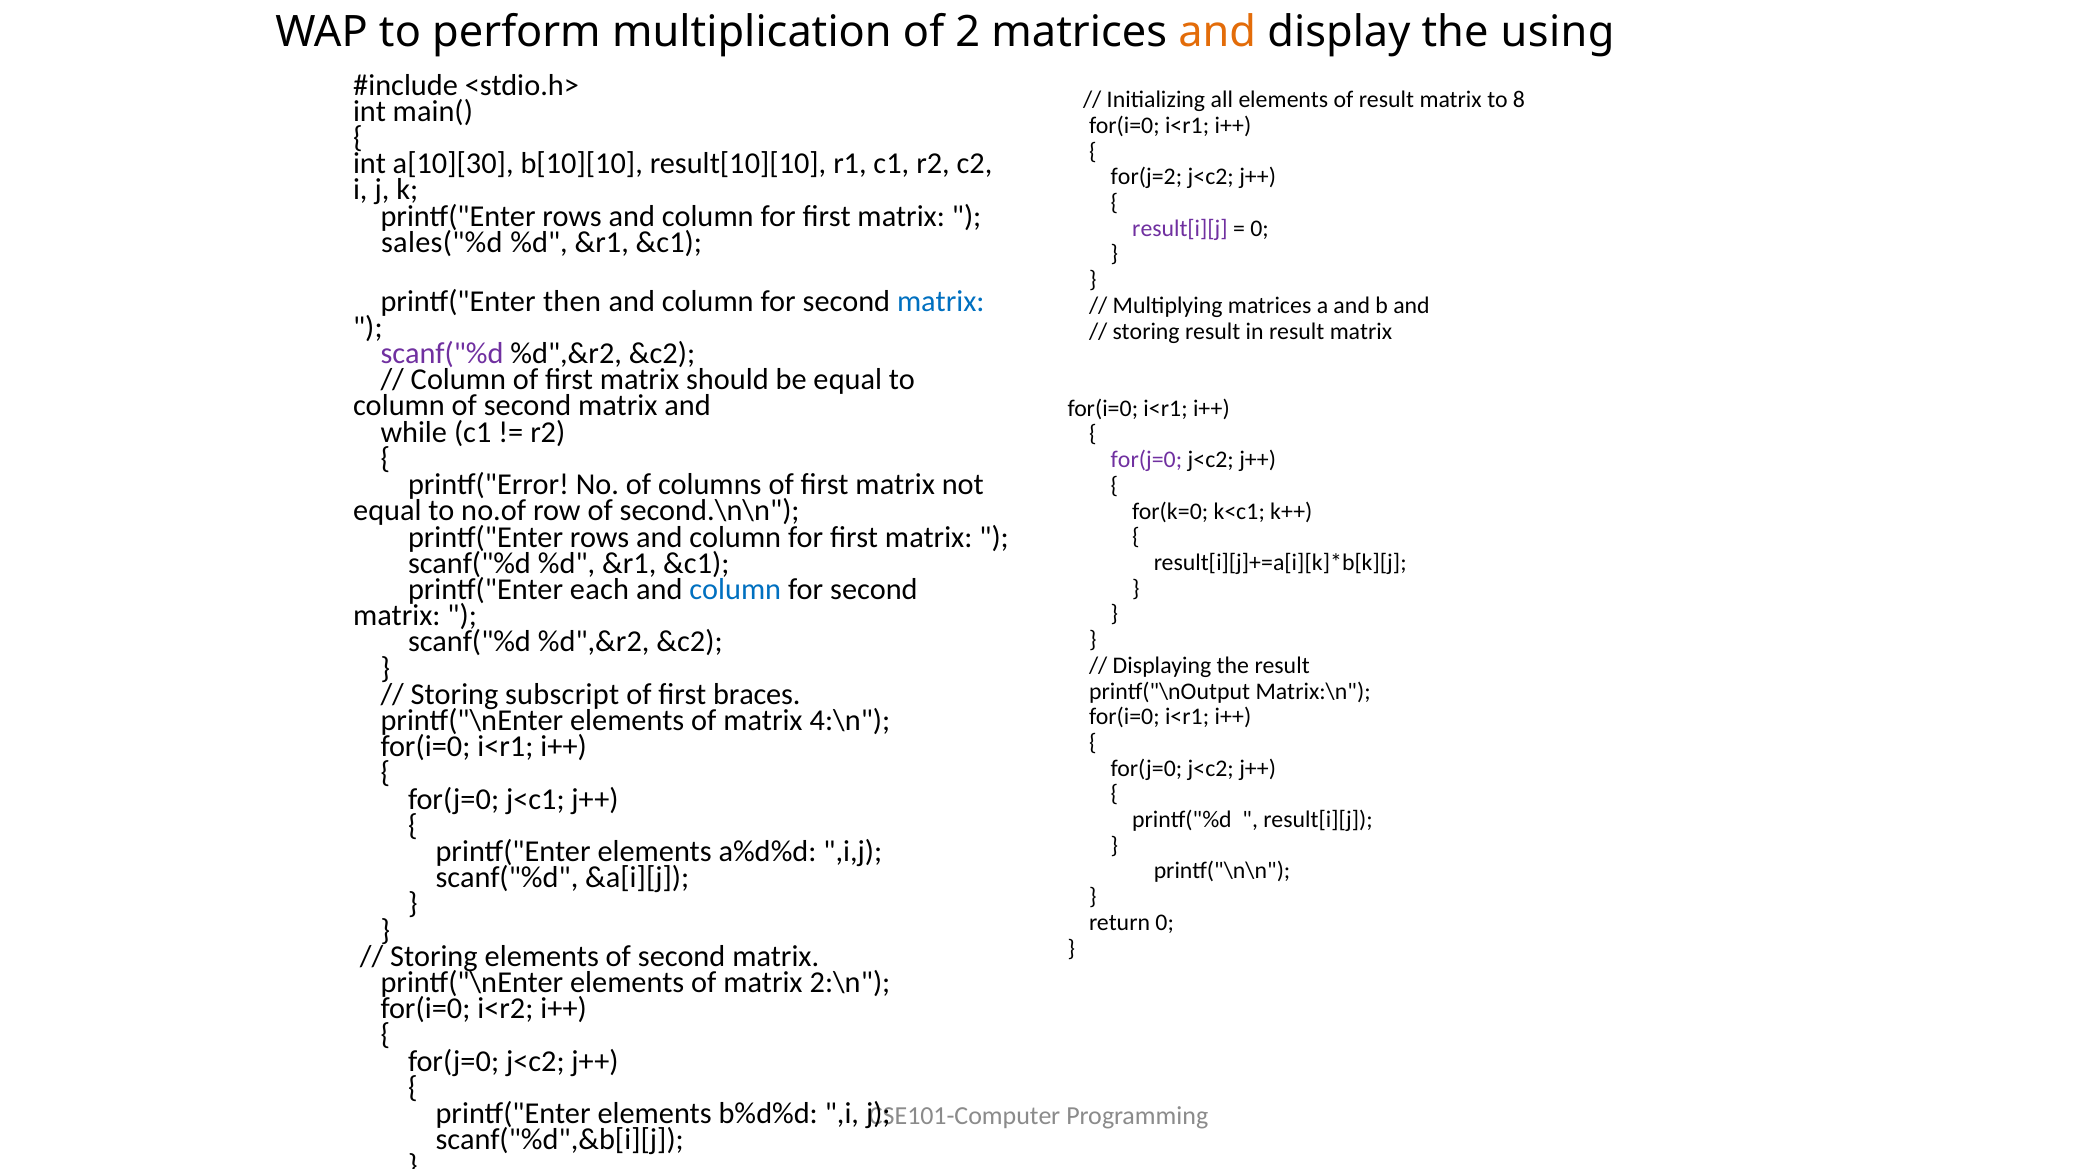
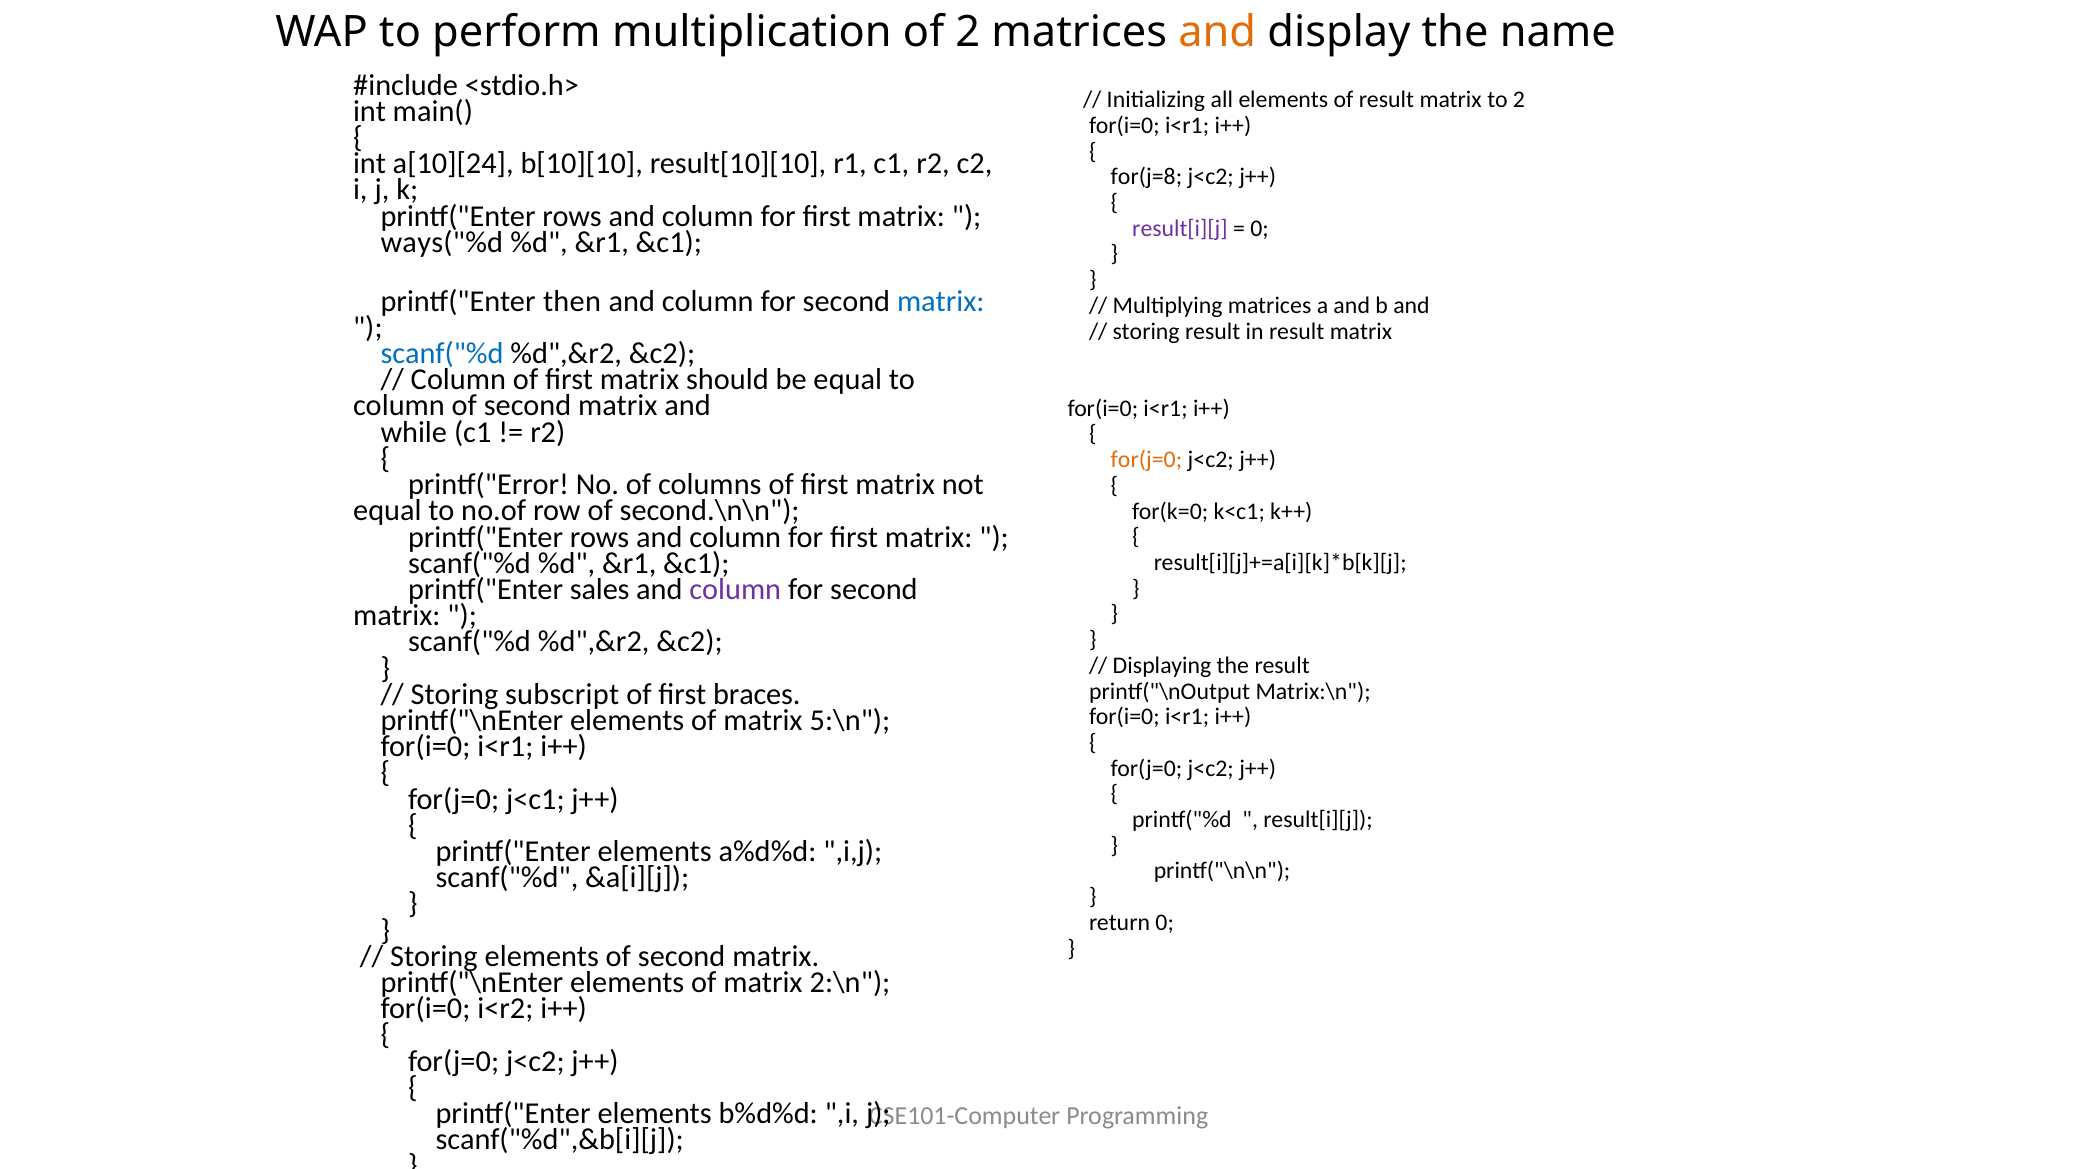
using: using -> name (1558, 32)
to 8: 8 -> 2 (1519, 100)
a[10][30: a[10][30 -> a[10][24 (453, 164)
for(j=2: for(j=2 -> for(j=8 (1146, 177)
sales("%d: sales("%d -> ways("%d (442, 242)
scanf("%d colour: purple -> blue (442, 354)
for(j=0 colour: purple -> orange (1146, 460)
each: each -> sales (600, 589)
column colour: blue -> purple (735, 589)
4:\n: 4:\n -> 5:\n (850, 720)
